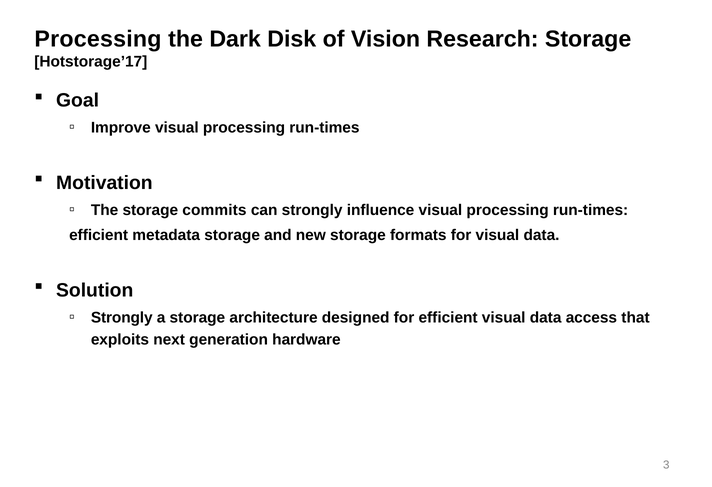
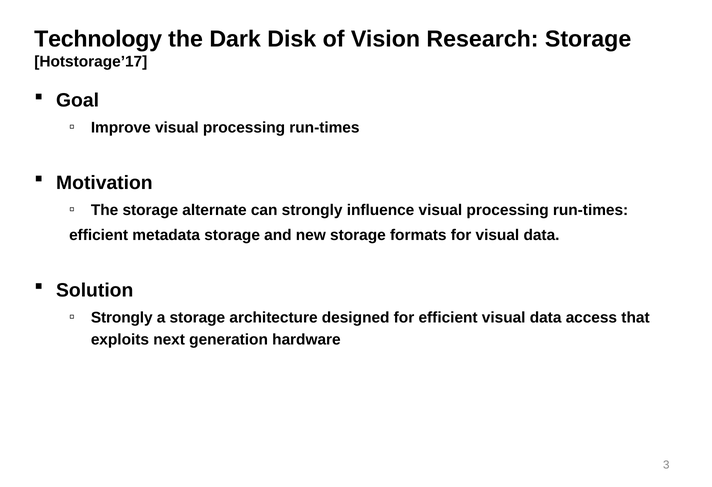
Processing: Processing -> Technology (98, 39)
commits: commits -> alternate (215, 210)
